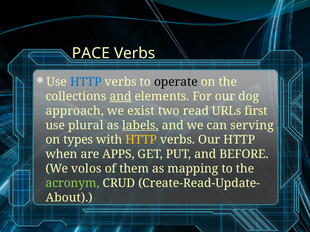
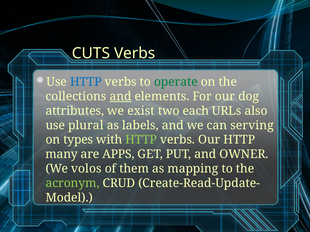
PACE: PACE -> CUTS (91, 53)
operate colour: black -> green (176, 82)
approach: approach -> attributes (75, 111)
read: read -> each (196, 111)
first: first -> also (256, 111)
labels underline: present -> none (140, 126)
HTTP colour: yellow -> light green (141, 140)
when: when -> many (62, 155)
BEFORE: BEFORE -> OWNER (244, 155)
About: About -> Model (69, 198)
